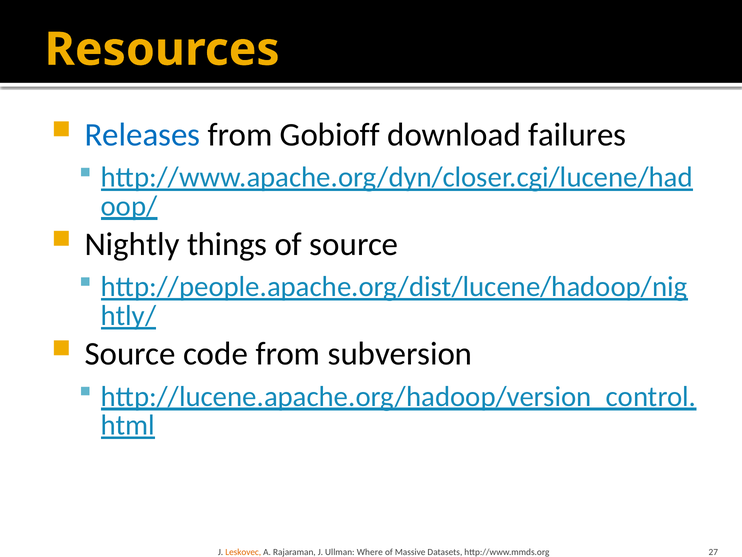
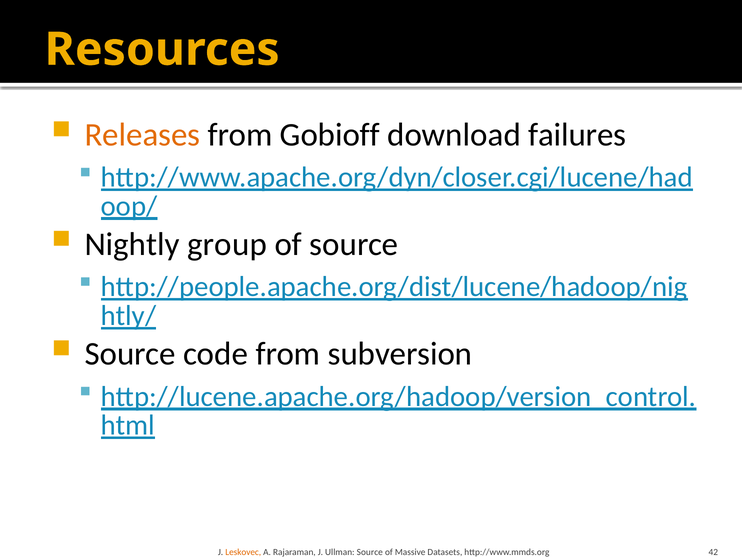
Releases colour: blue -> orange (142, 135)
things: things -> group (227, 244)
Ullman Where: Where -> Source (370, 551)
27: 27 -> 42 (713, 551)
